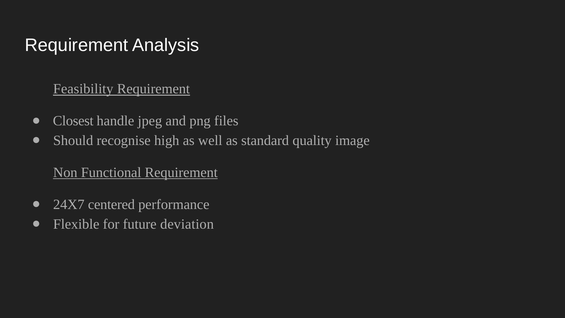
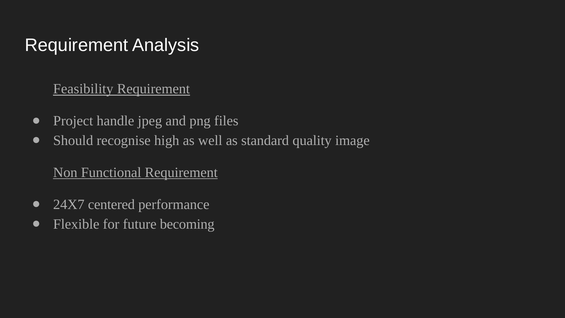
Closest: Closest -> Project (73, 121)
deviation: deviation -> becoming (187, 224)
